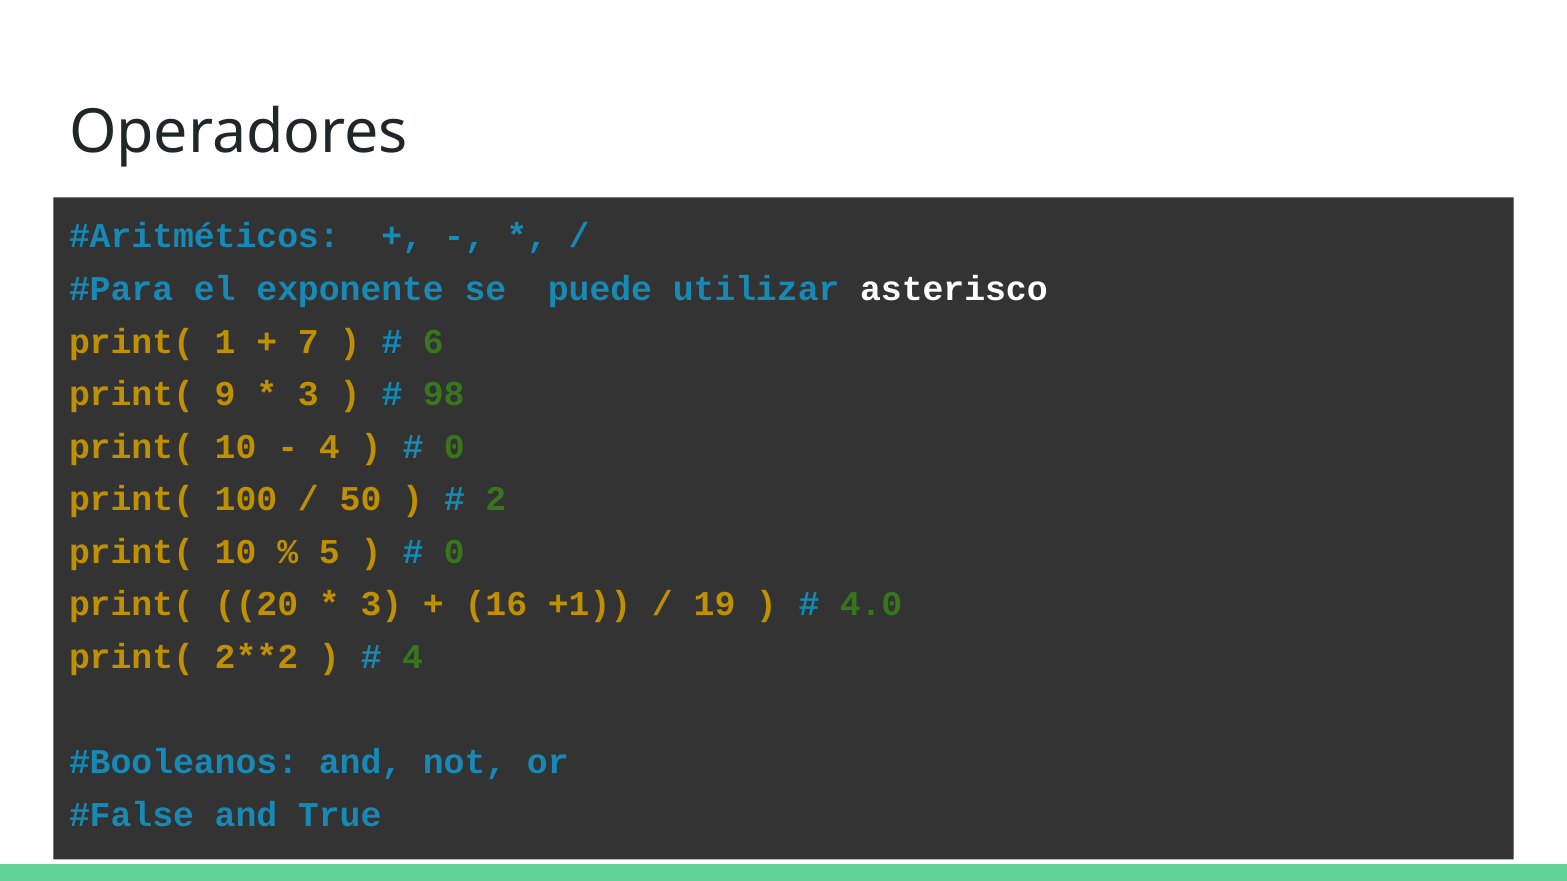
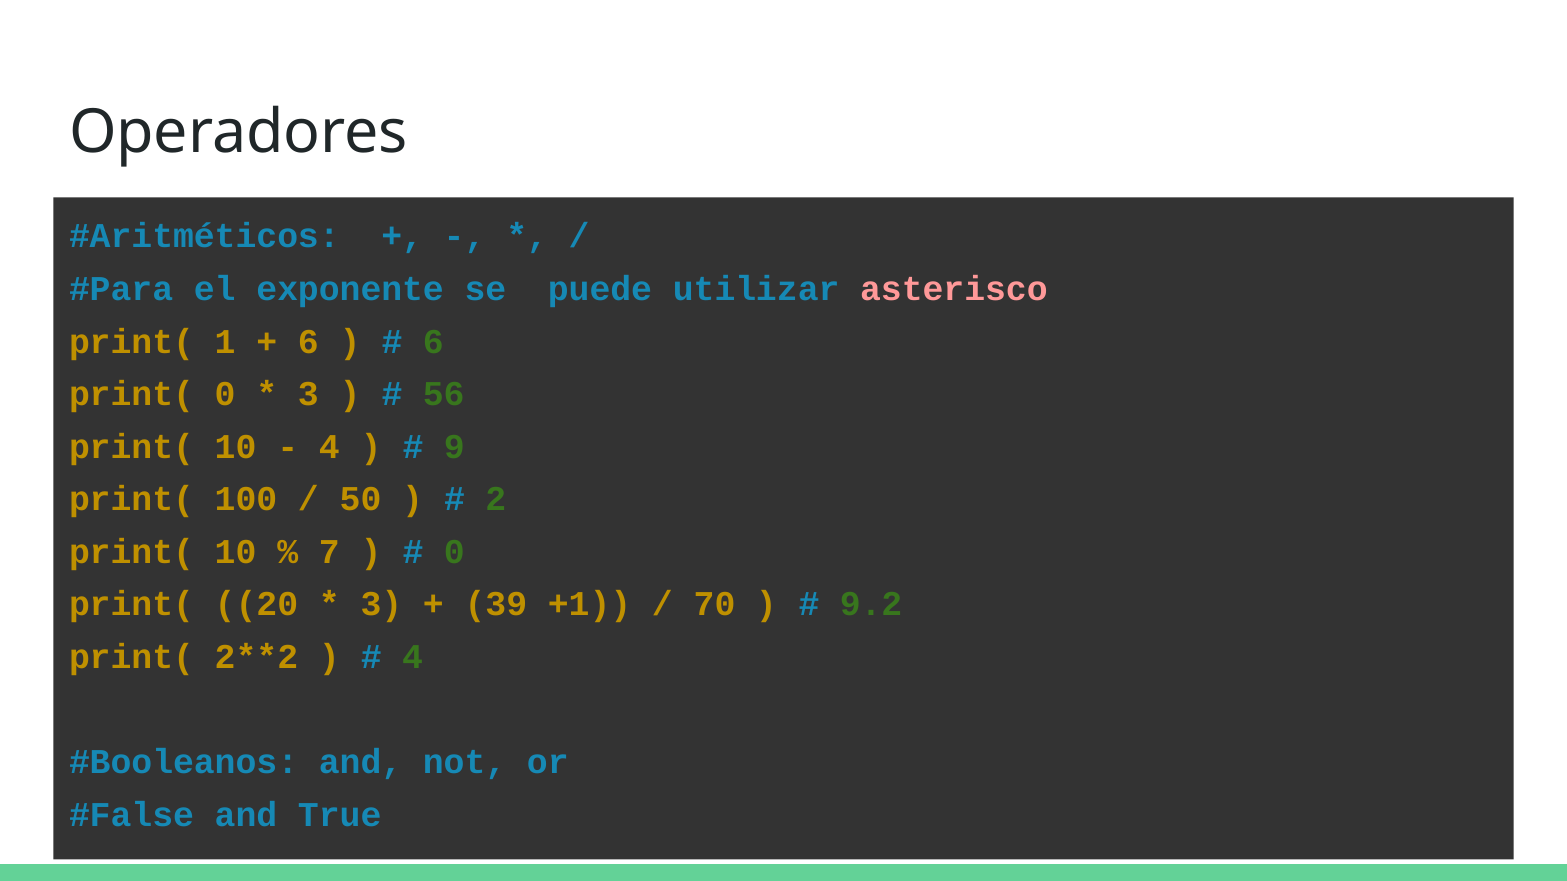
asterisco colour: white -> pink (954, 289)
7: 7 -> 6 (308, 342)
print( 9: 9 -> 0 (225, 394)
98: 98 -> 56 (444, 394)
0: 0 -> 9 (454, 447)
5: 5 -> 7 (329, 552)
16: 16 -> 39 (496, 605)
19: 19 -> 70 (715, 605)
4.0: 4.0 -> 9.2 (871, 605)
